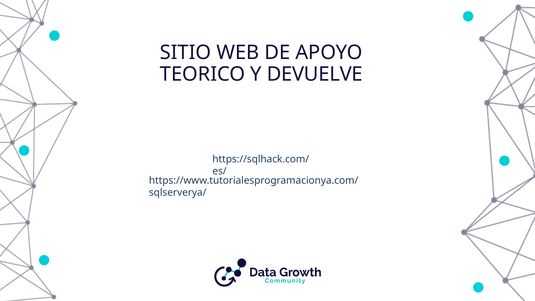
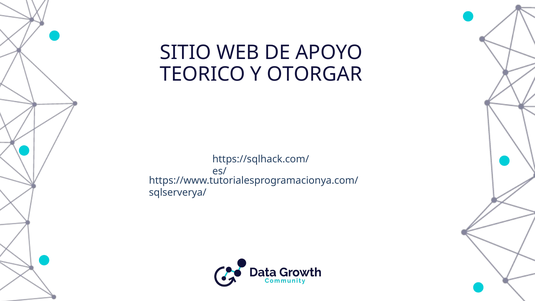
DEVUELVE: DEVUELVE -> OTORGAR (315, 74)
